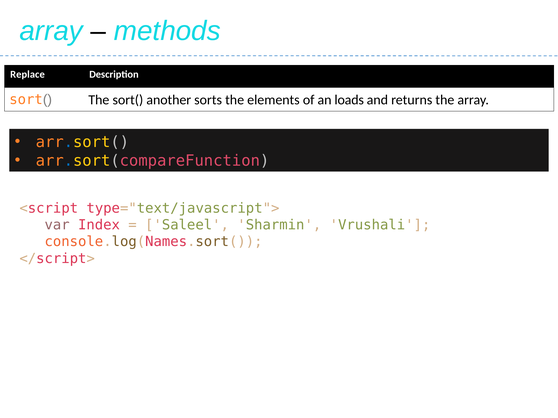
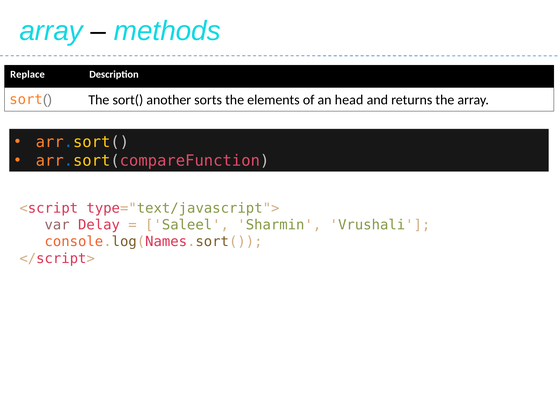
loads: loads -> head (349, 100)
Index: Index -> Delay (99, 225)
